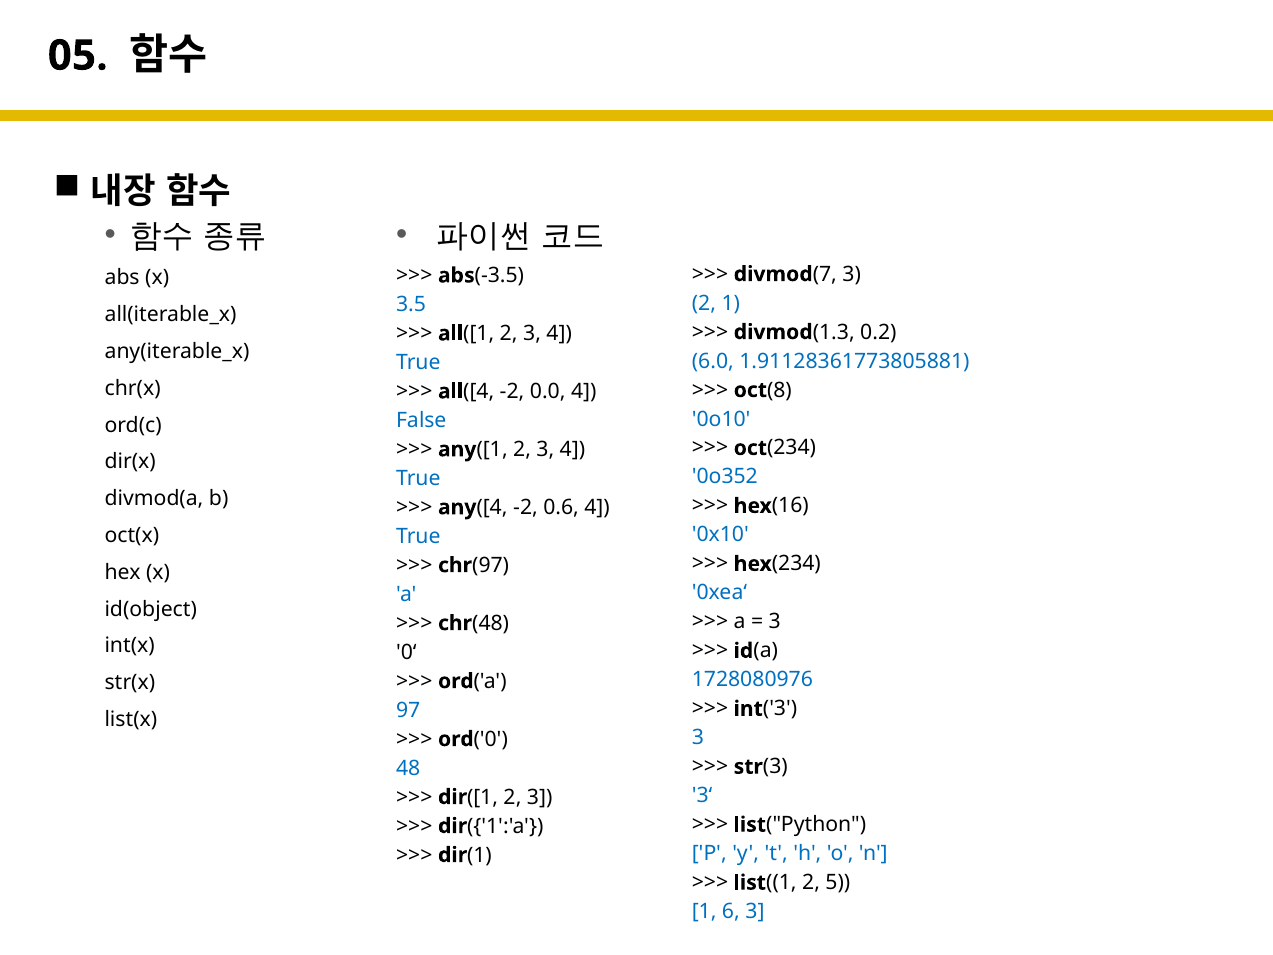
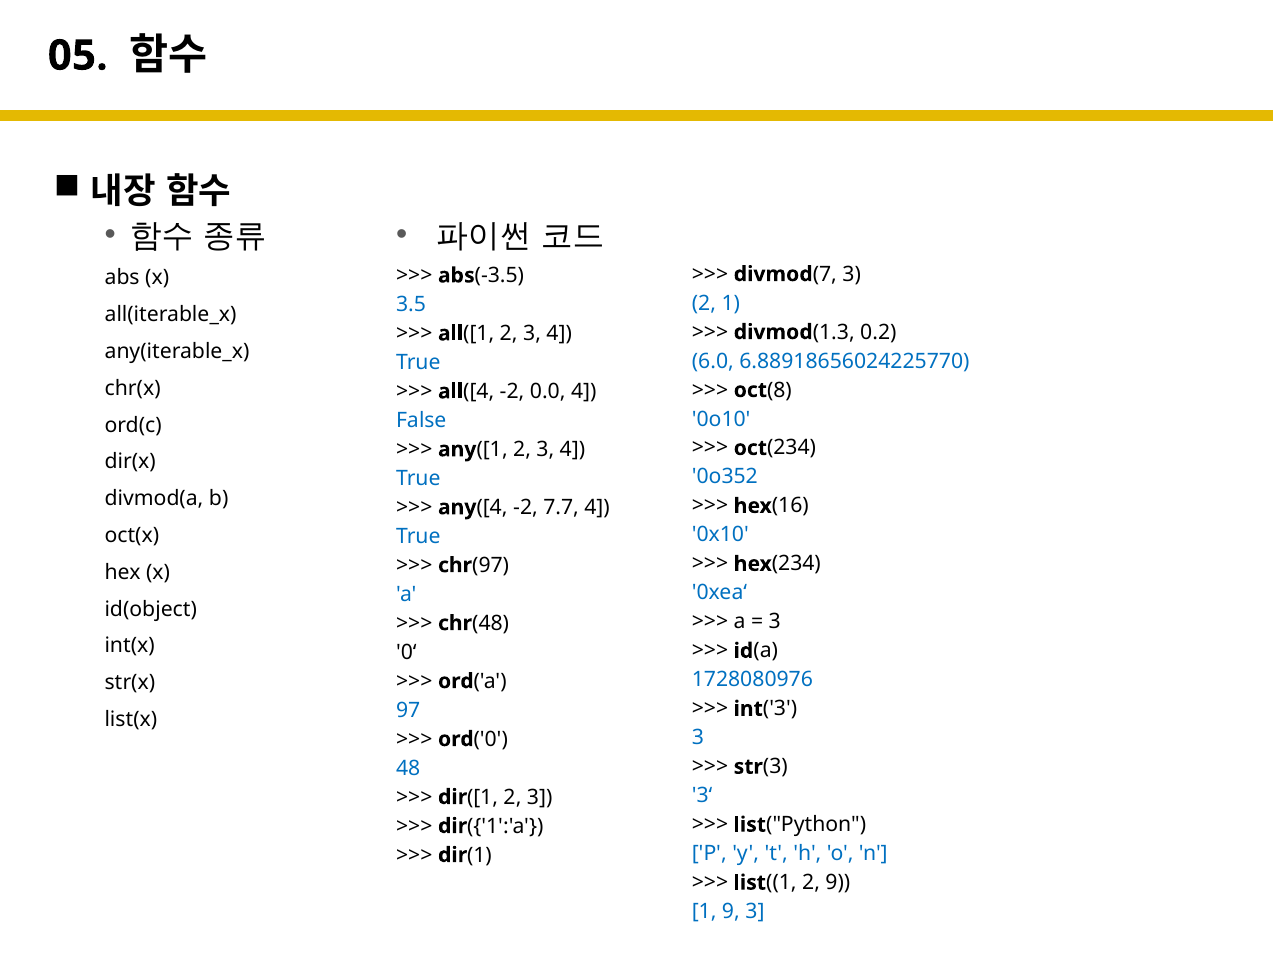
1.91128361773805881: 1.91128361773805881 -> 6.88918656024225770 (854, 361)
0.6: 0.6 -> 7.7 (561, 507)
2 5: 5 -> 9 (838, 882)
1 6: 6 -> 9 (731, 911)
